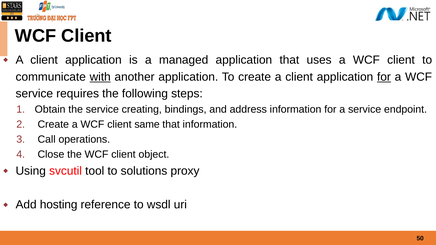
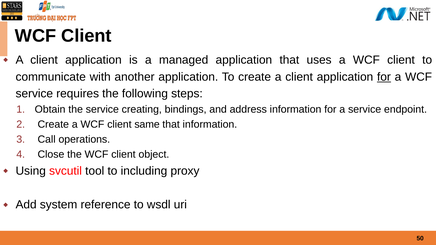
with underline: present -> none (100, 77)
solutions: solutions -> including (144, 171)
hosting: hosting -> system (59, 205)
